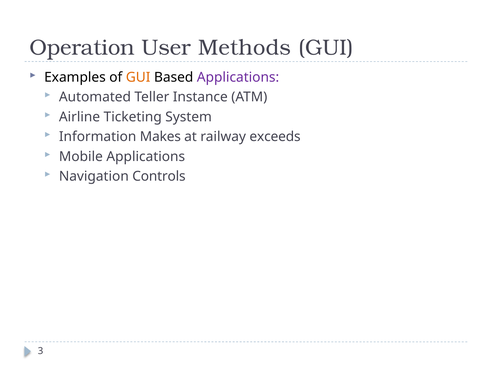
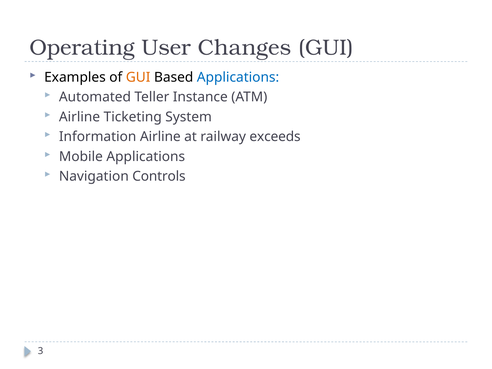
Operation: Operation -> Operating (82, 47)
Methods: Methods -> Changes (245, 47)
Applications colour: purple -> blue (238, 77)
Information Makes: Makes -> Airline (160, 137)
